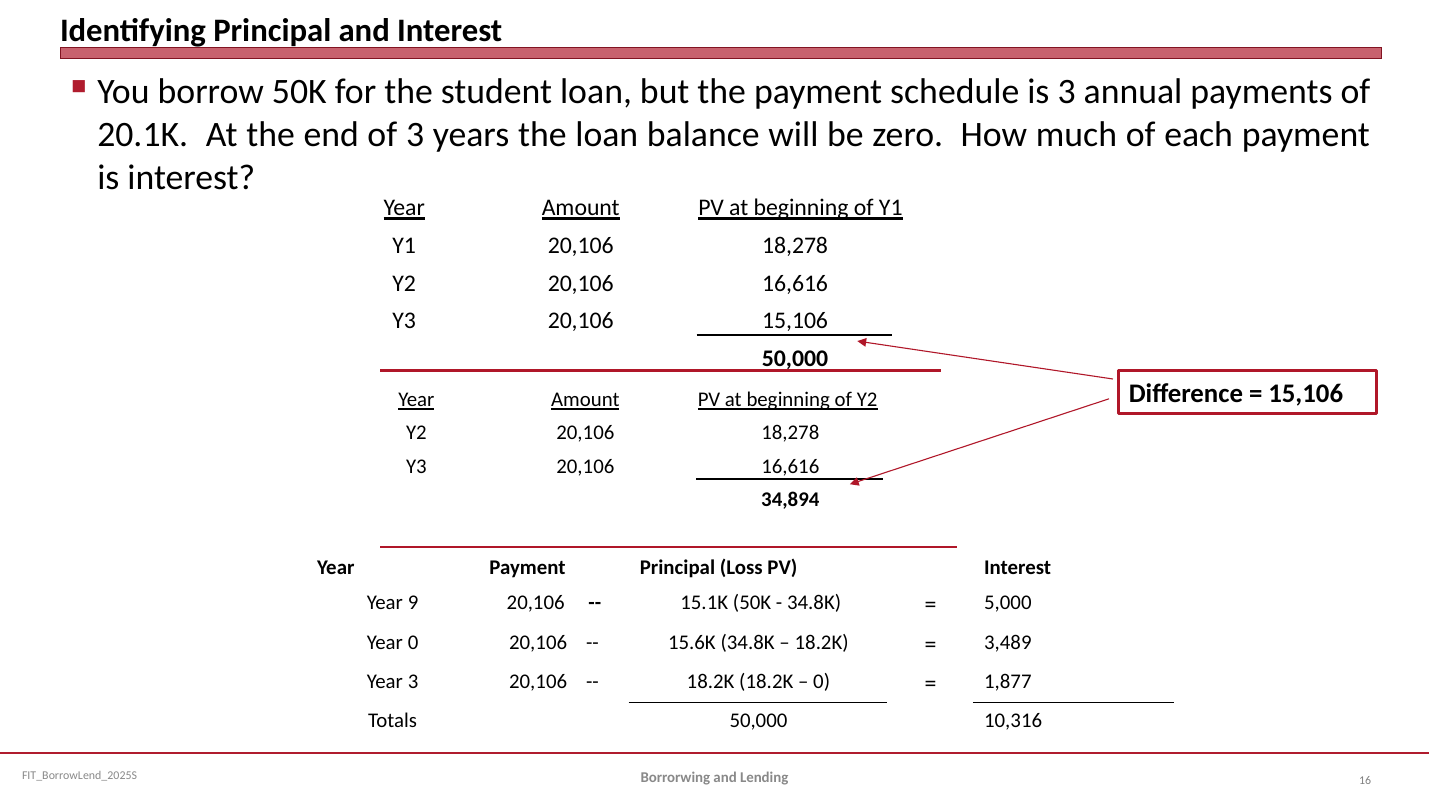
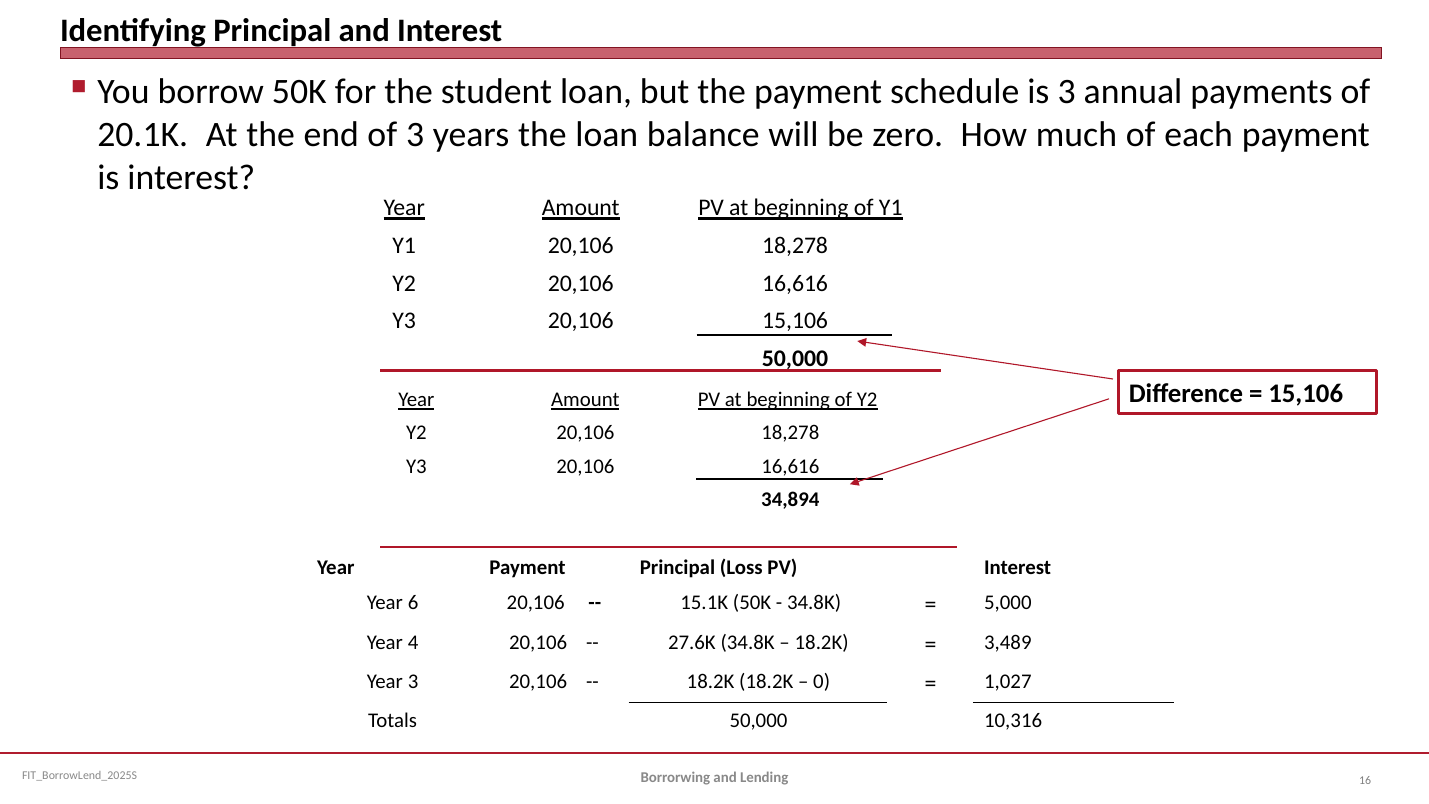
9: 9 -> 6 (413, 603)
Year 0: 0 -> 4 (413, 642)
15.6K: 15.6K -> 27.6K (692, 642)
1,877: 1,877 -> 1,027 (1008, 682)
